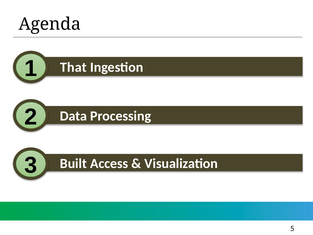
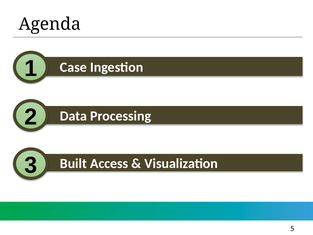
That: That -> Case (73, 67)
